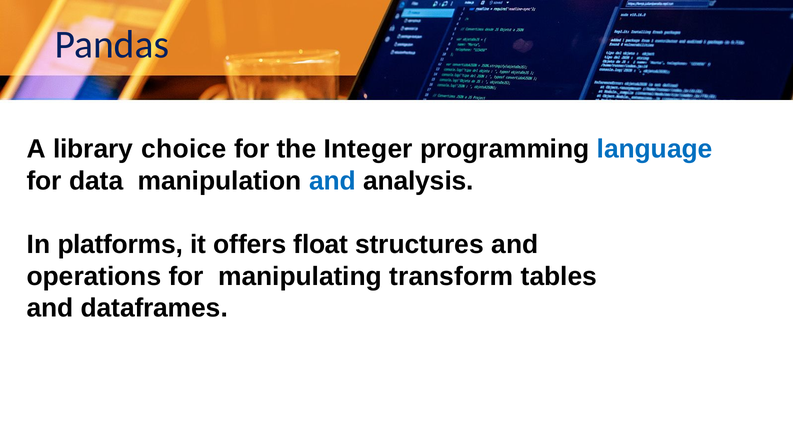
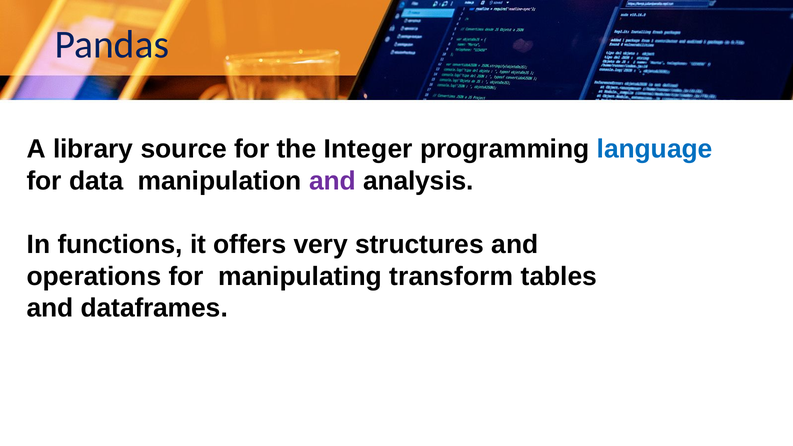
choice: choice -> source (184, 149)
and colour: blue -> purple (332, 181)
platforms: platforms -> functions (120, 245)
float: float -> very (321, 245)
